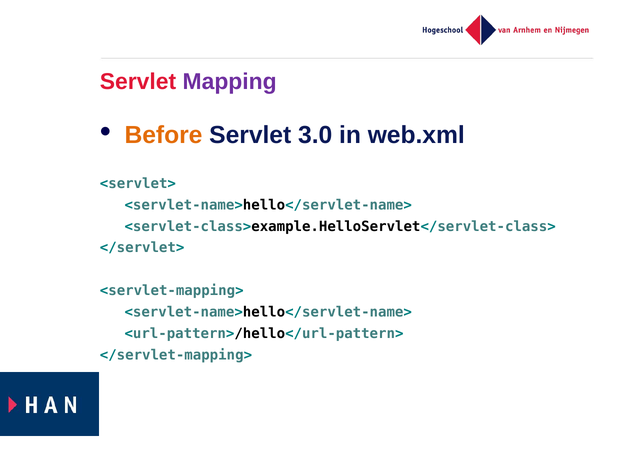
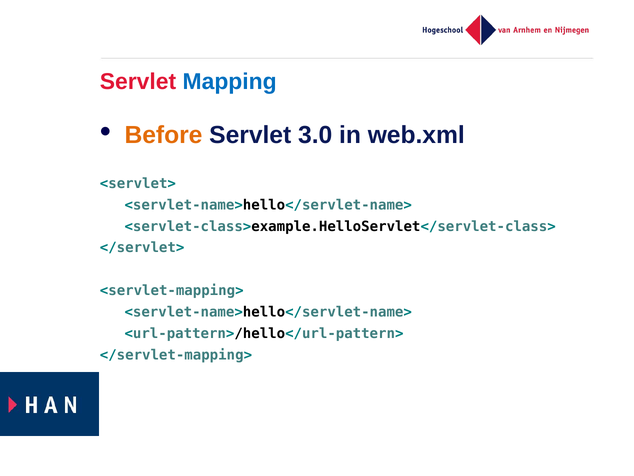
Mapping colour: purple -> blue (230, 82)
